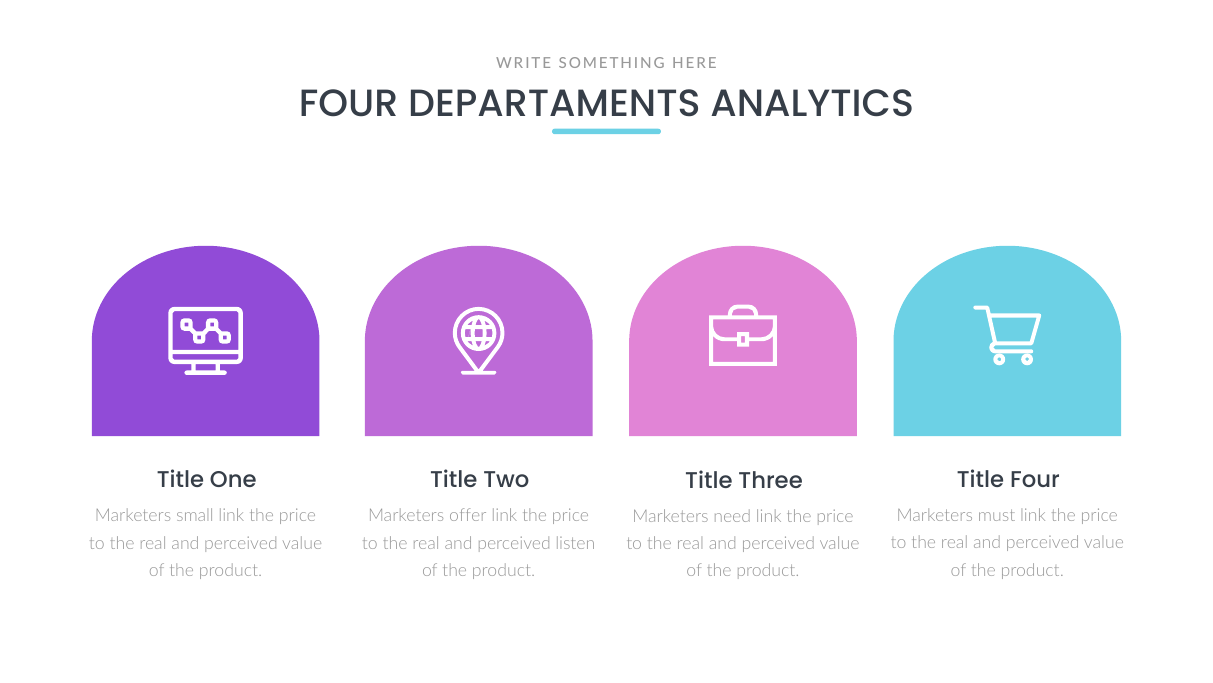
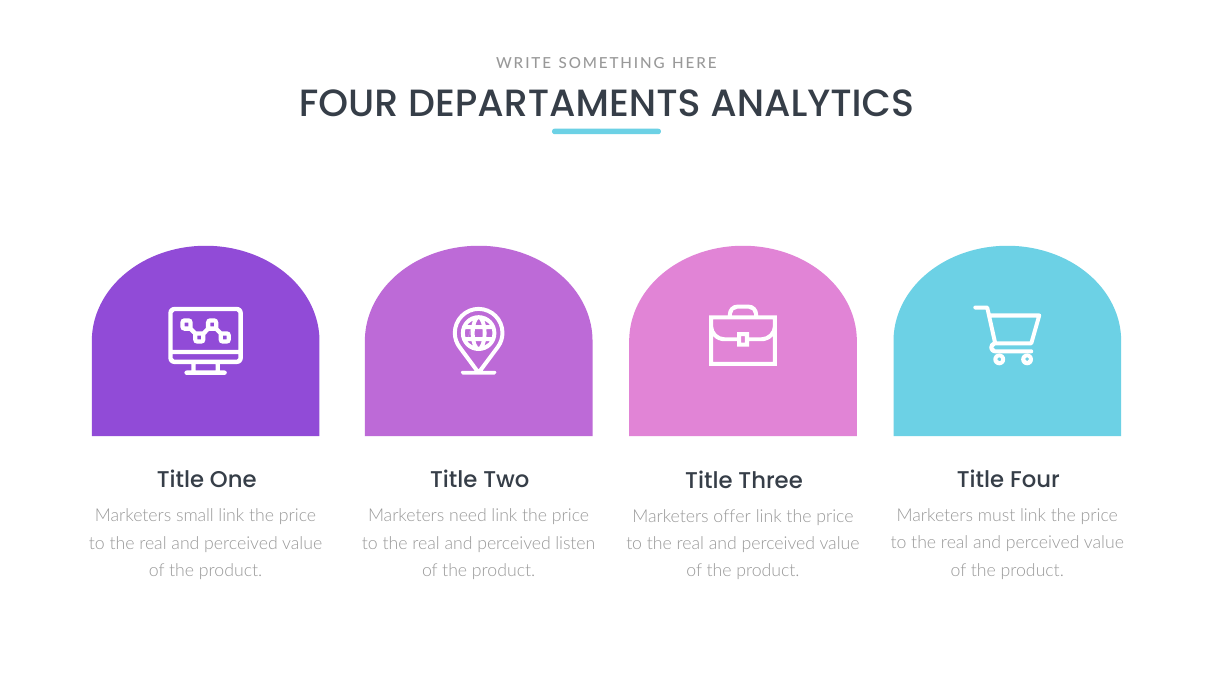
offer: offer -> need (468, 516)
need: need -> offer (732, 516)
